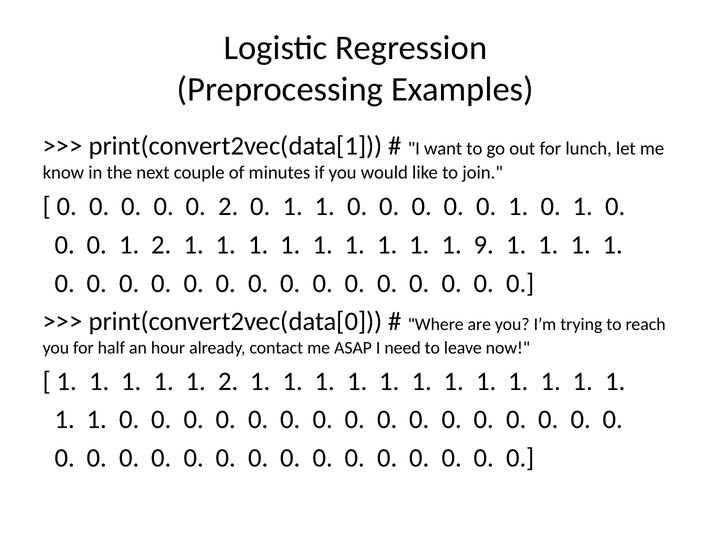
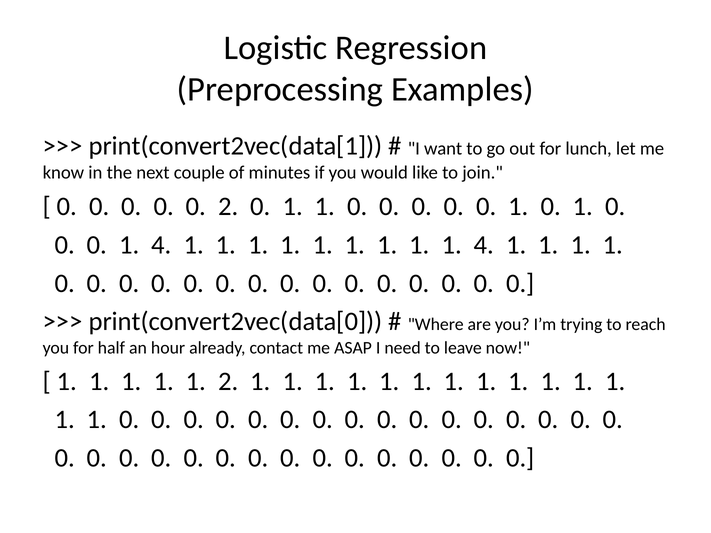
0 1 2: 2 -> 4 (161, 245)
1 1 9: 9 -> 4 (484, 245)
